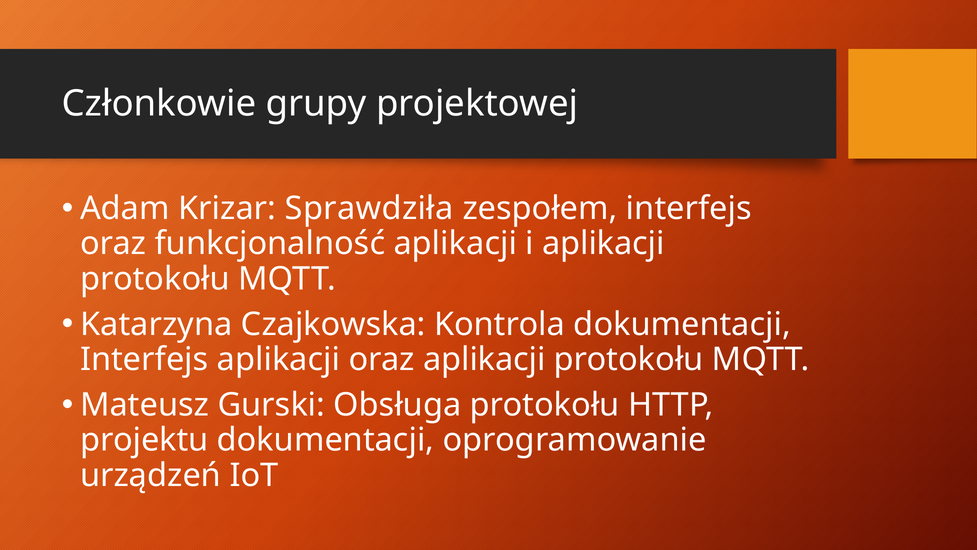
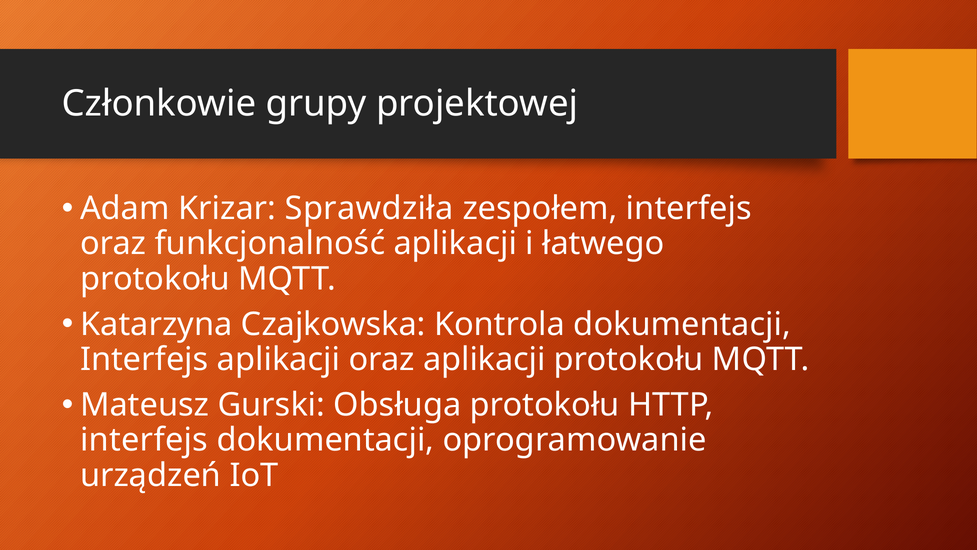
i aplikacji: aplikacji -> łatwego (603, 244)
projektu: projektu -> interfejs (144, 440)
